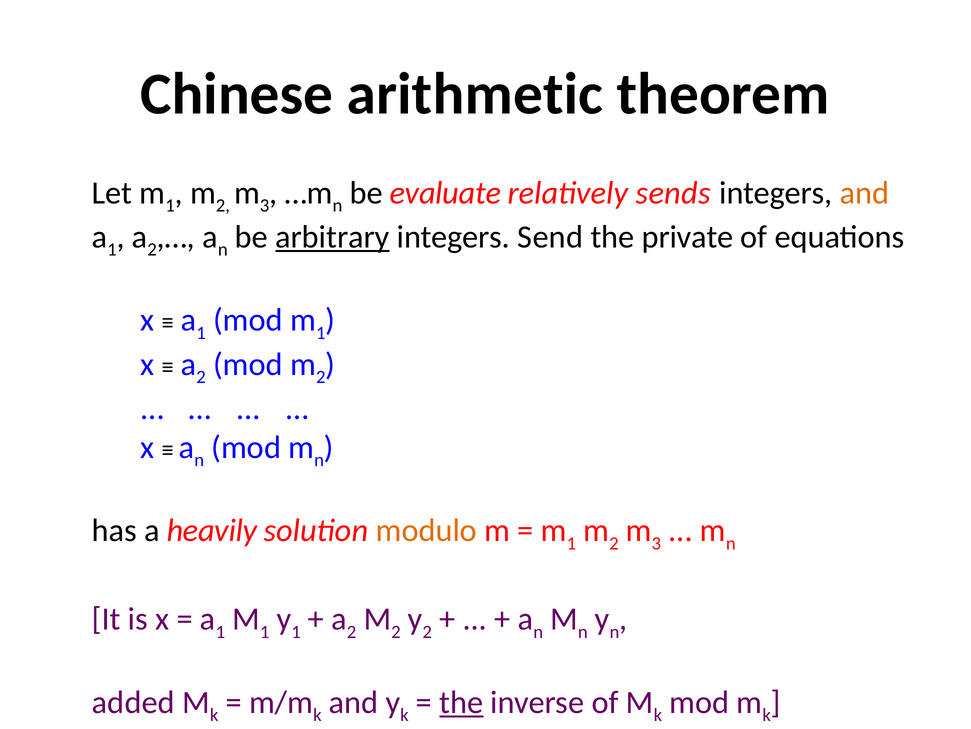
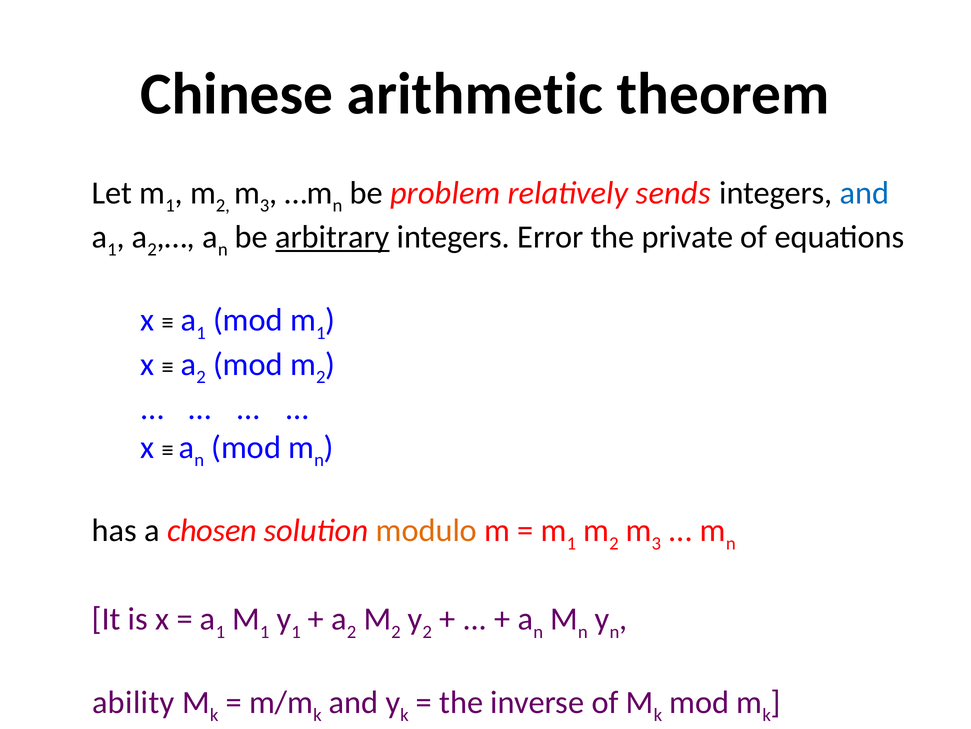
evaluate: evaluate -> problem (445, 193)
and colour: orange -> blue (864, 193)
Send: Send -> Error (550, 237)
heavily: heavily -> chosen (212, 530)
added: added -> ability (133, 702)
the underline: present -> none (461, 702)
